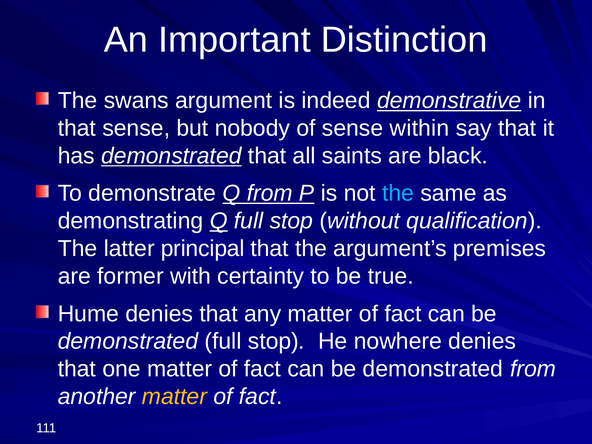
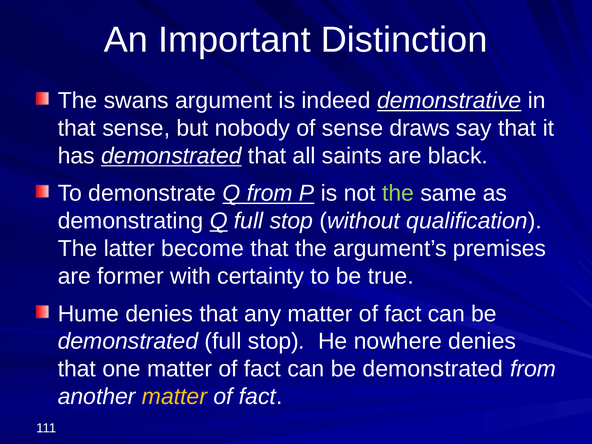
within: within -> draws (420, 128)
the colour: light blue -> light green (398, 193)
principal: principal -> become (202, 249)
